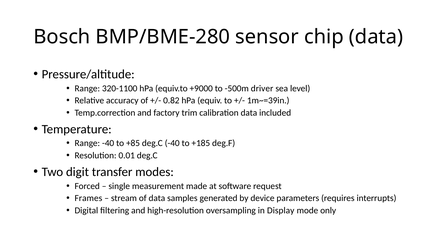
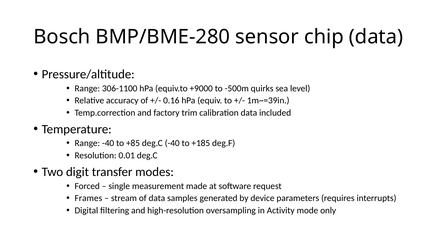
320-1100: 320-1100 -> 306-1100 (120, 88)
driver: driver -> quirks (262, 88)
0.82: 0.82 -> 0.16 (171, 101)
Display: Display -> Activity (281, 210)
